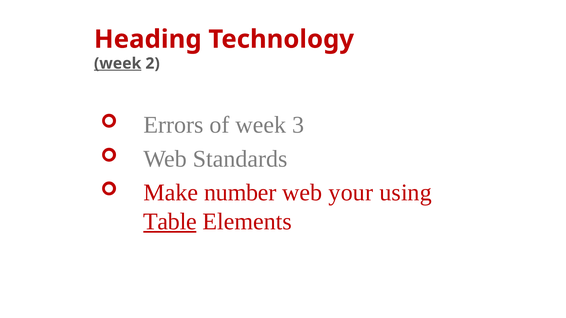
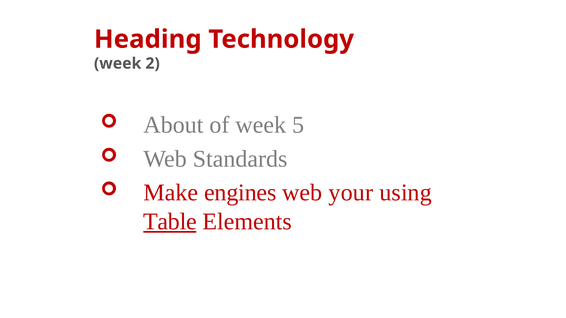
week underline: present -> none (118, 64)
Errors: Errors -> About (173, 125)
3: 3 -> 5 (298, 125)
number: number -> engines (240, 193)
